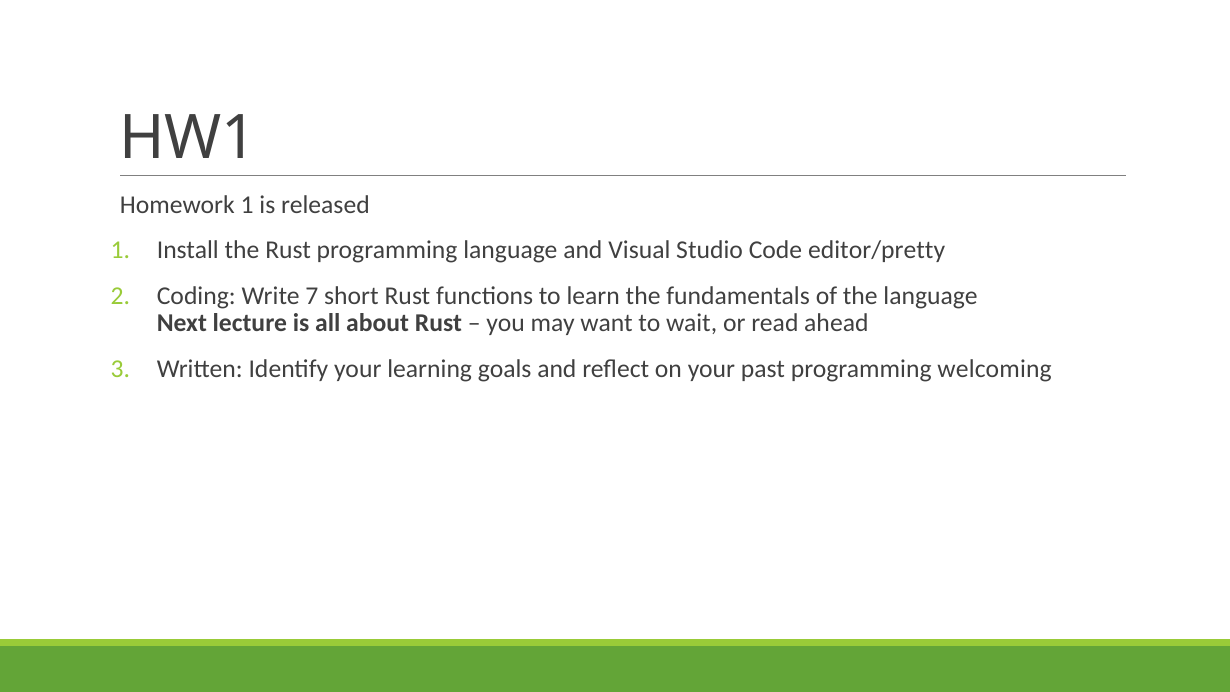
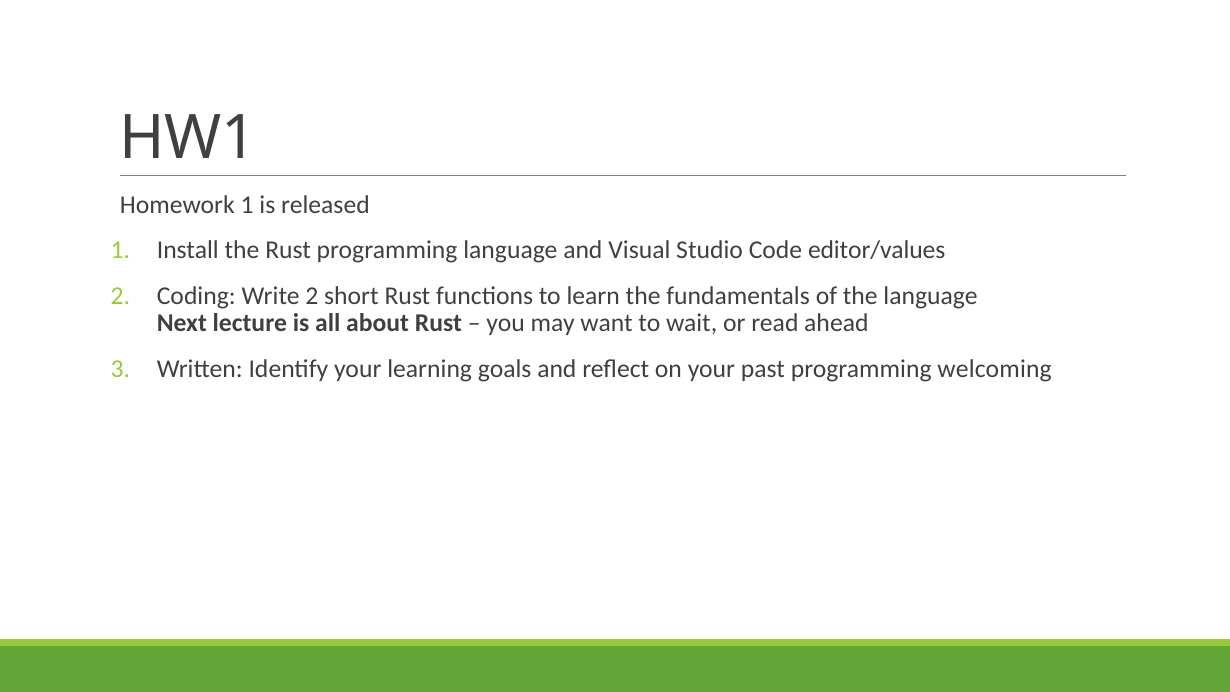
editor/pretty: editor/pretty -> editor/values (877, 250)
Write 7: 7 -> 2 (312, 296)
